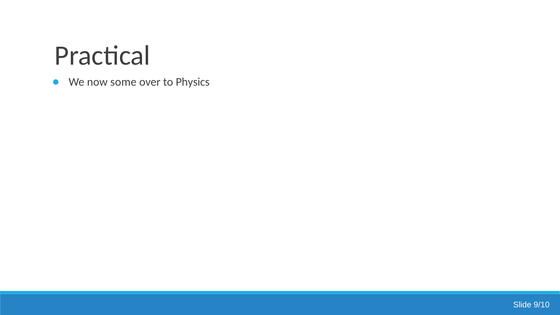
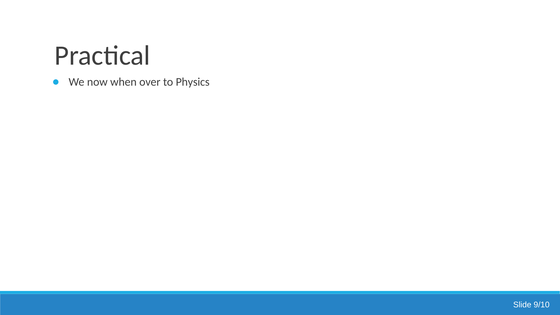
some: some -> when (123, 82)
